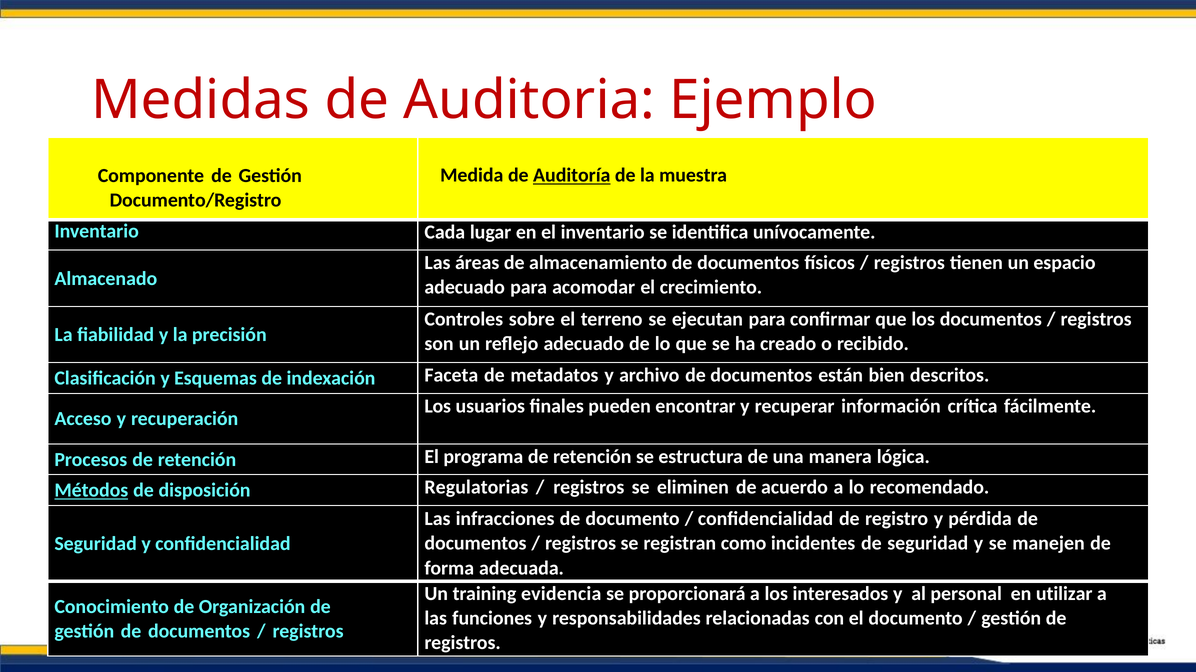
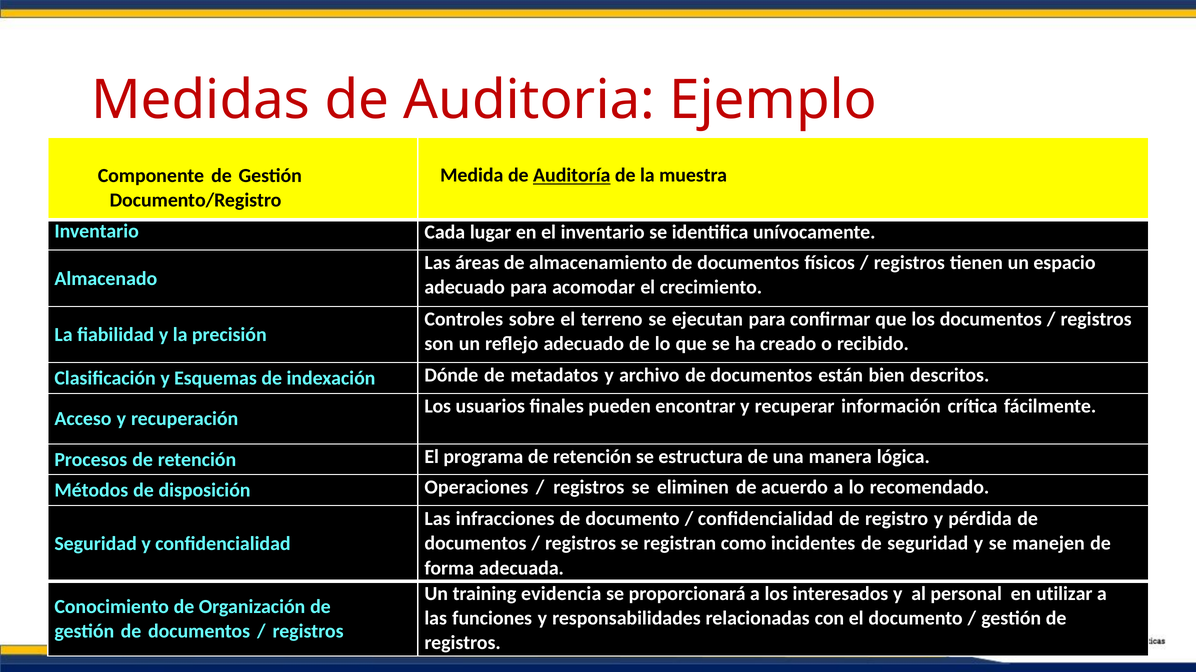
Faceta: Faceta -> Dónde (451, 376)
Métodos underline: present -> none (91, 491)
Regulatorias: Regulatorias -> Operaciones (476, 488)
